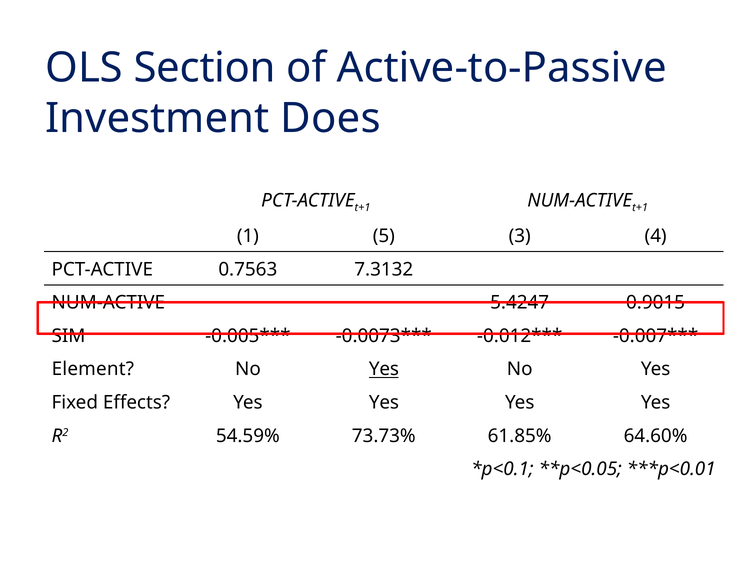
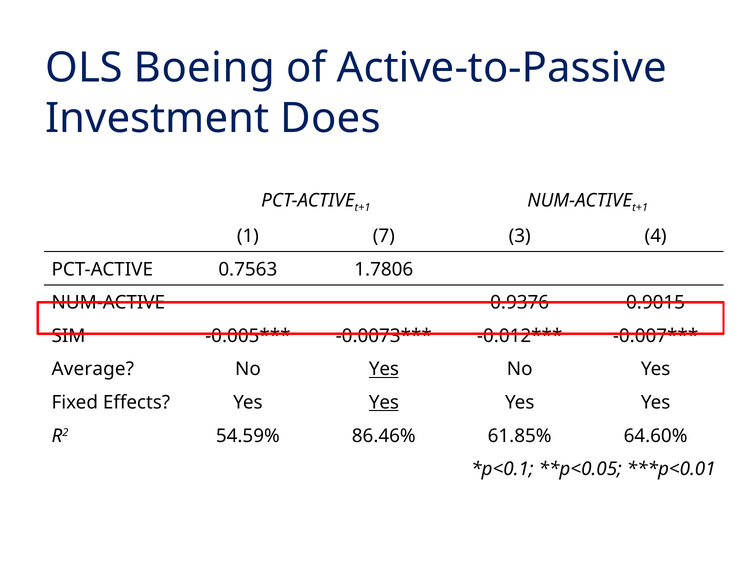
Section: Section -> Boeing (204, 68)
5: 5 -> 7 (384, 236)
7.3132: 7.3132 -> 1.7806 (384, 269)
5.4247: 5.4247 -> 0.9376 (520, 302)
Element: Element -> Average (93, 369)
Yes underline: none -> present (384, 402)
73.73%: 73.73% -> 86.46% (384, 435)
